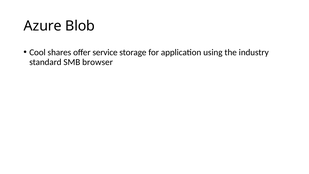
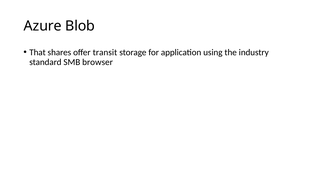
Cool: Cool -> That (37, 52)
service: service -> transit (105, 52)
